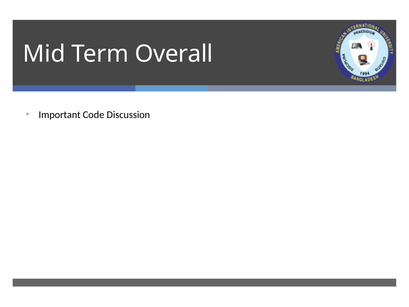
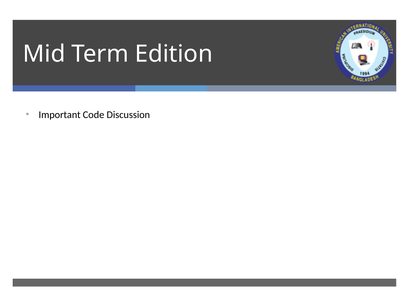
Overall: Overall -> Edition (174, 54)
